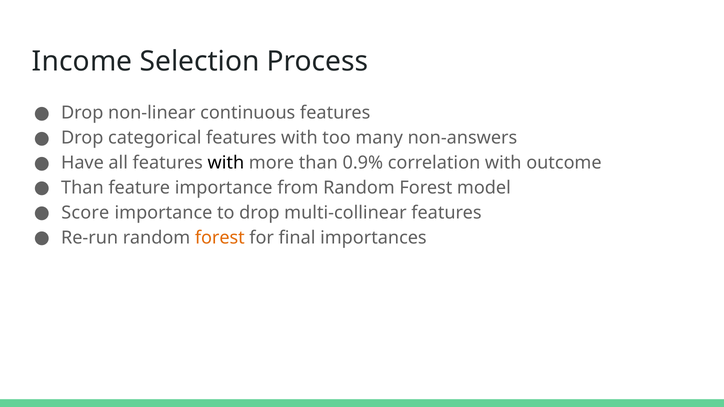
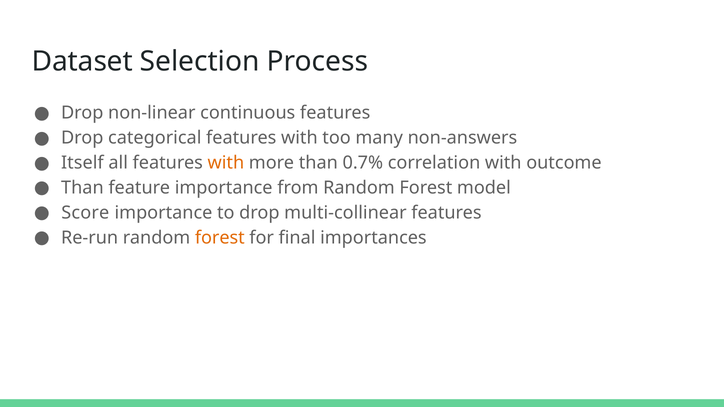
Income: Income -> Dataset (82, 61)
Have: Have -> Itself (82, 163)
with colour: black -> orange (226, 163)
0.9%: 0.9% -> 0.7% (363, 163)
